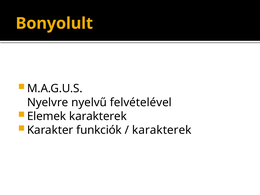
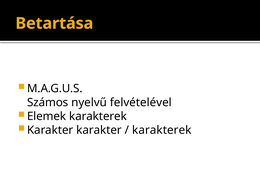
Bonyolult: Bonyolult -> Betartása (54, 23)
Nyelvre: Nyelvre -> Számos (48, 102)
Karakter funkciók: funkciók -> karakter (99, 130)
